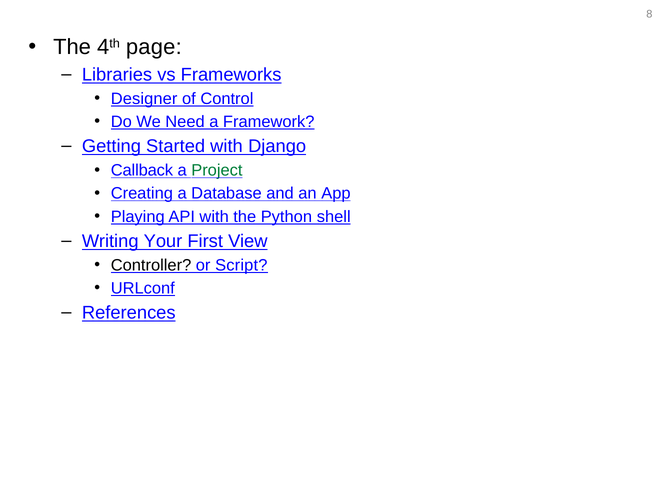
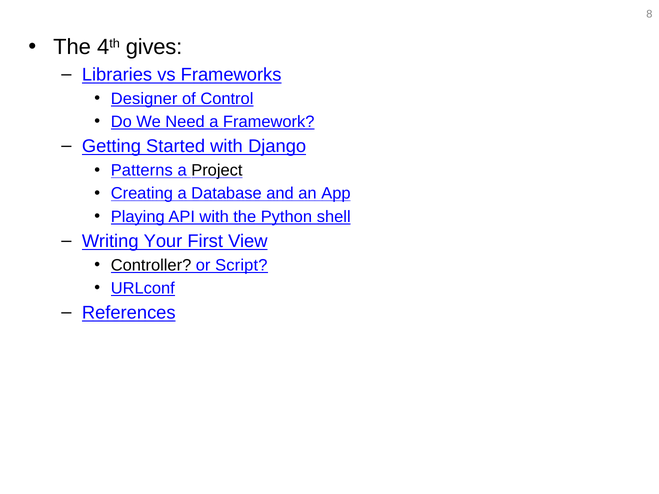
page: page -> gives (154, 47)
Callback: Callback -> Patterns (142, 171)
Project colour: green -> black (217, 171)
